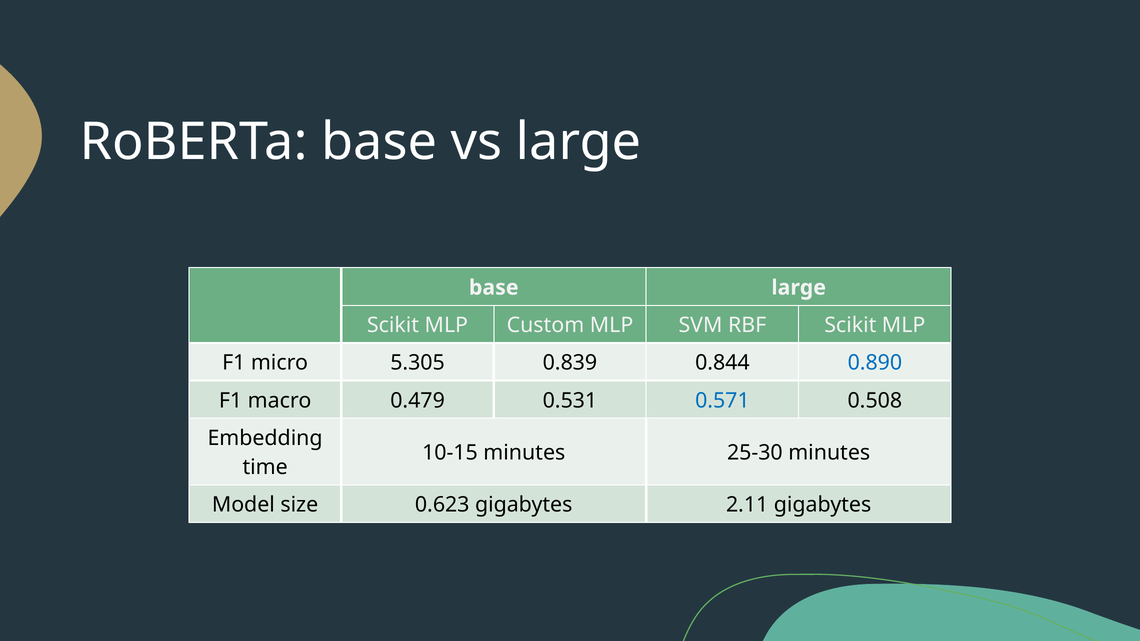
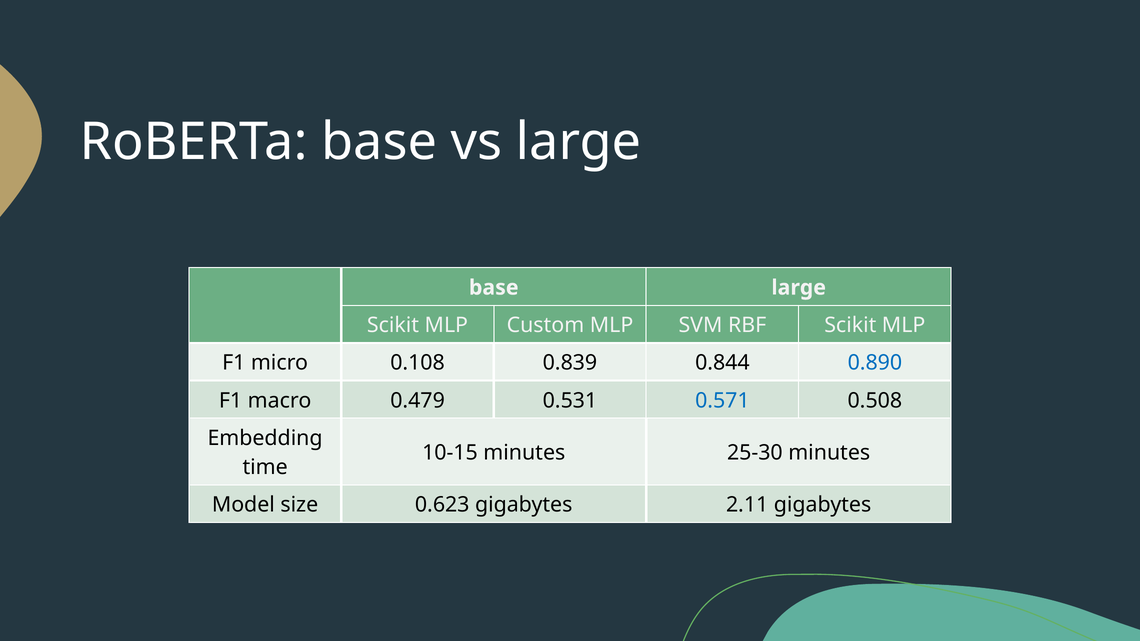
5.305: 5.305 -> 0.108 (418, 363)
